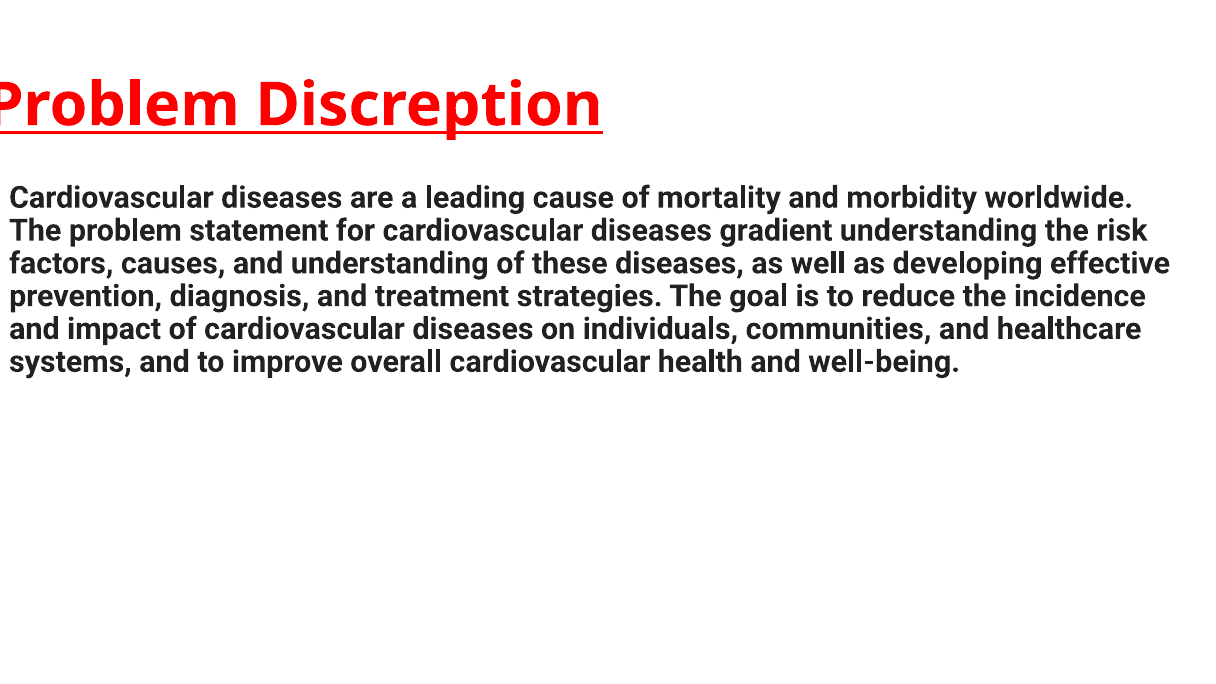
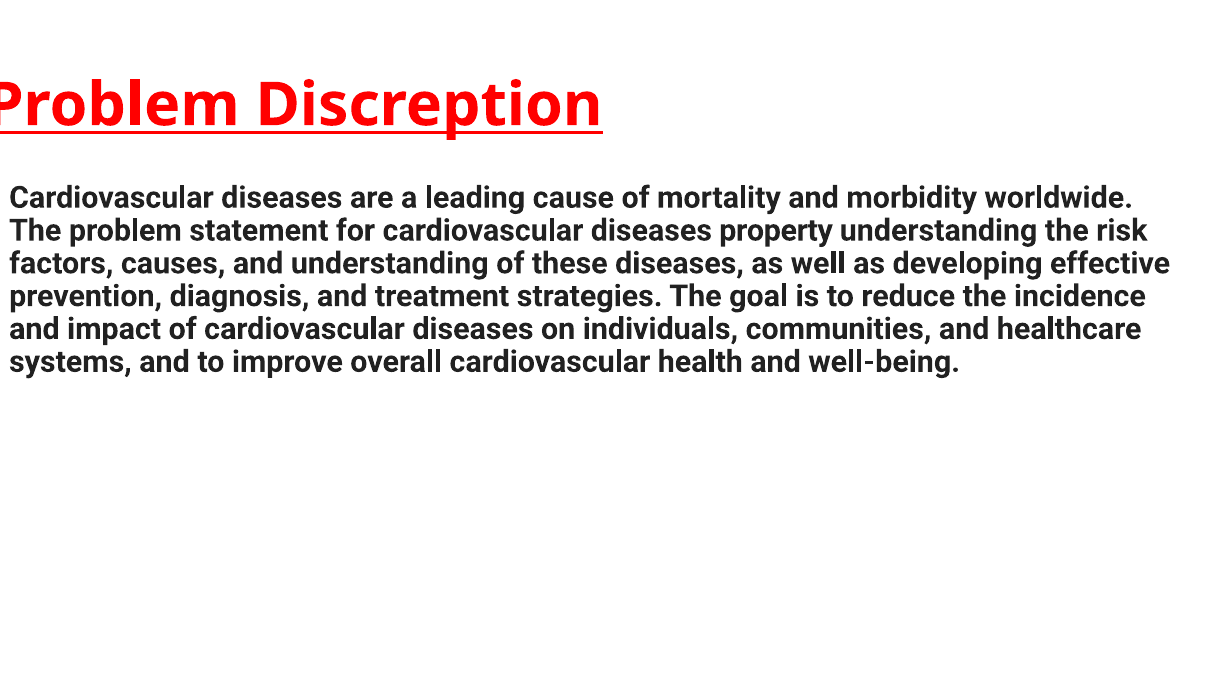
gradient: gradient -> property (776, 230)
